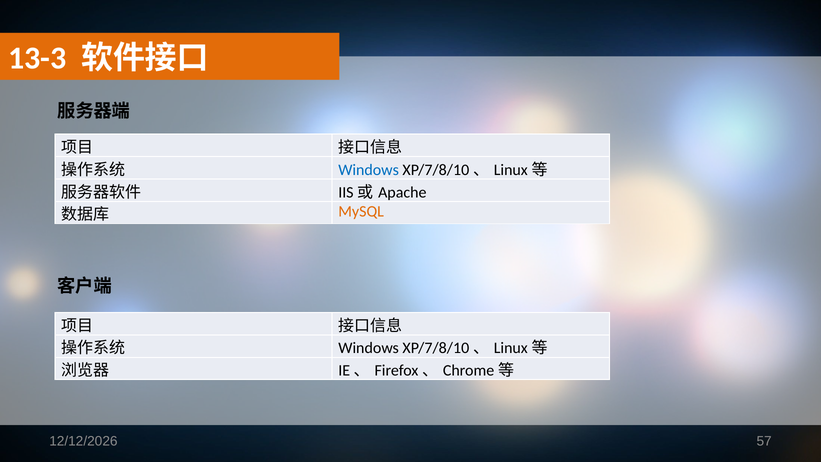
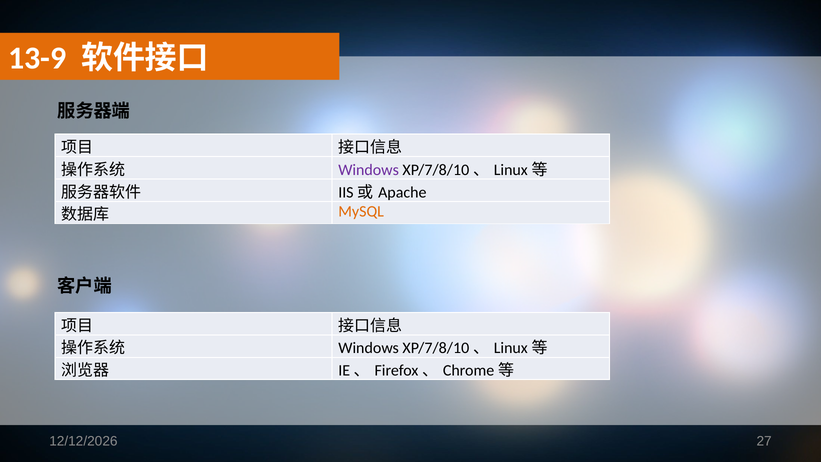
13-3: 13-3 -> 13-9 (37, 58)
Windows colour: blue -> purple (369, 170)
57: 57 -> 27 (764, 441)
